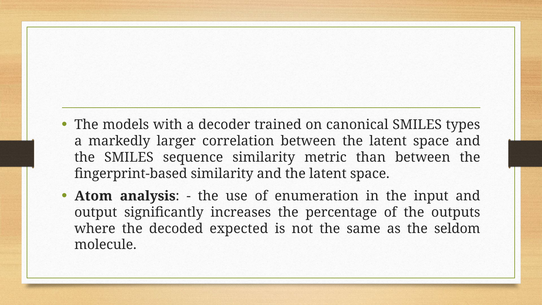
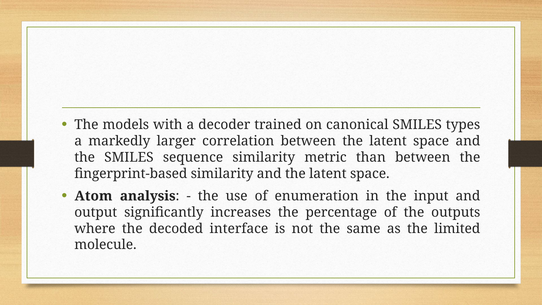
expected: expected -> interface (239, 228)
seldom: seldom -> limited (457, 228)
